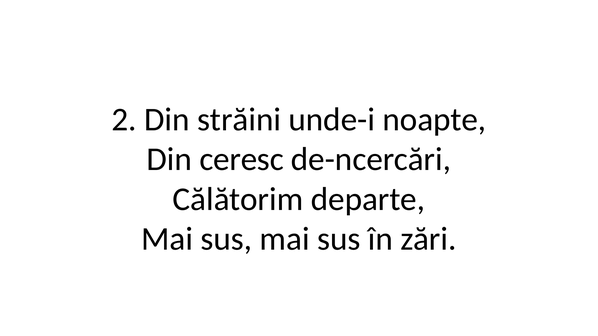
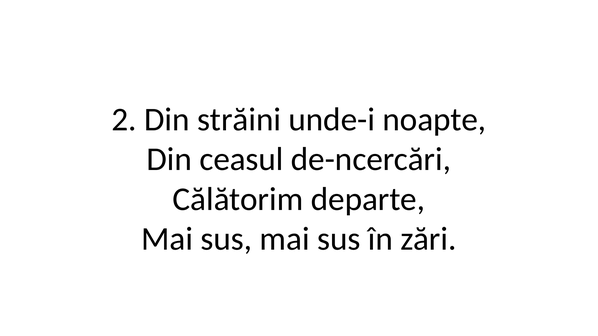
ceresc: ceresc -> ceasul (242, 160)
